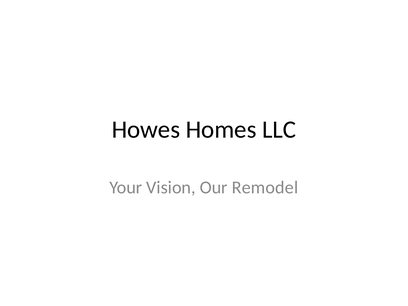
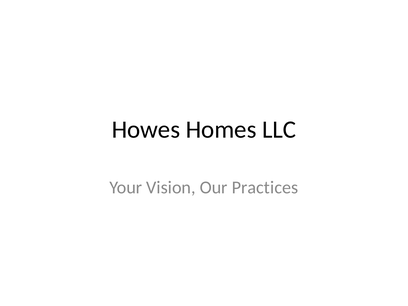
Remodel: Remodel -> Practices (265, 188)
